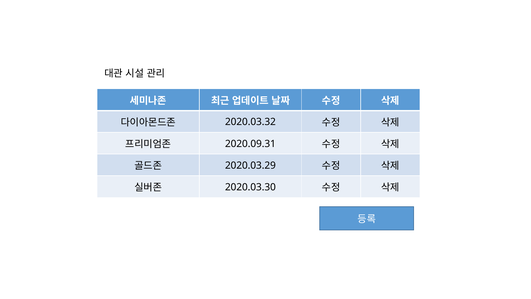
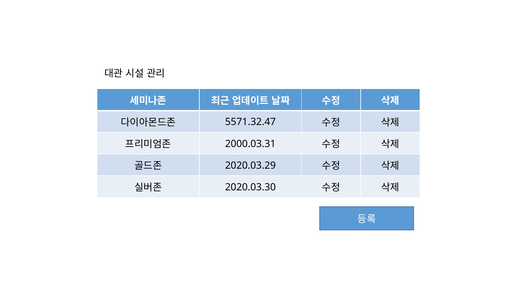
2020.03.32: 2020.03.32 -> 5571.32.47 (250, 122)
2020.09.31: 2020.09.31 -> 2000.03.31 (250, 144)
